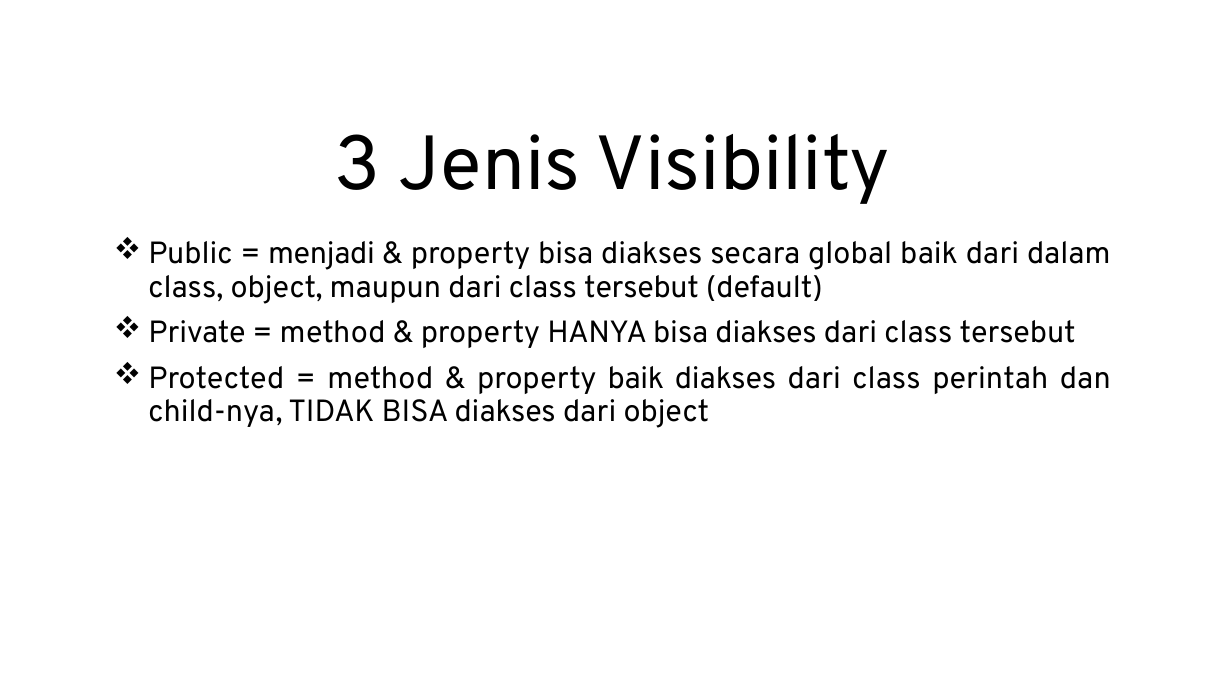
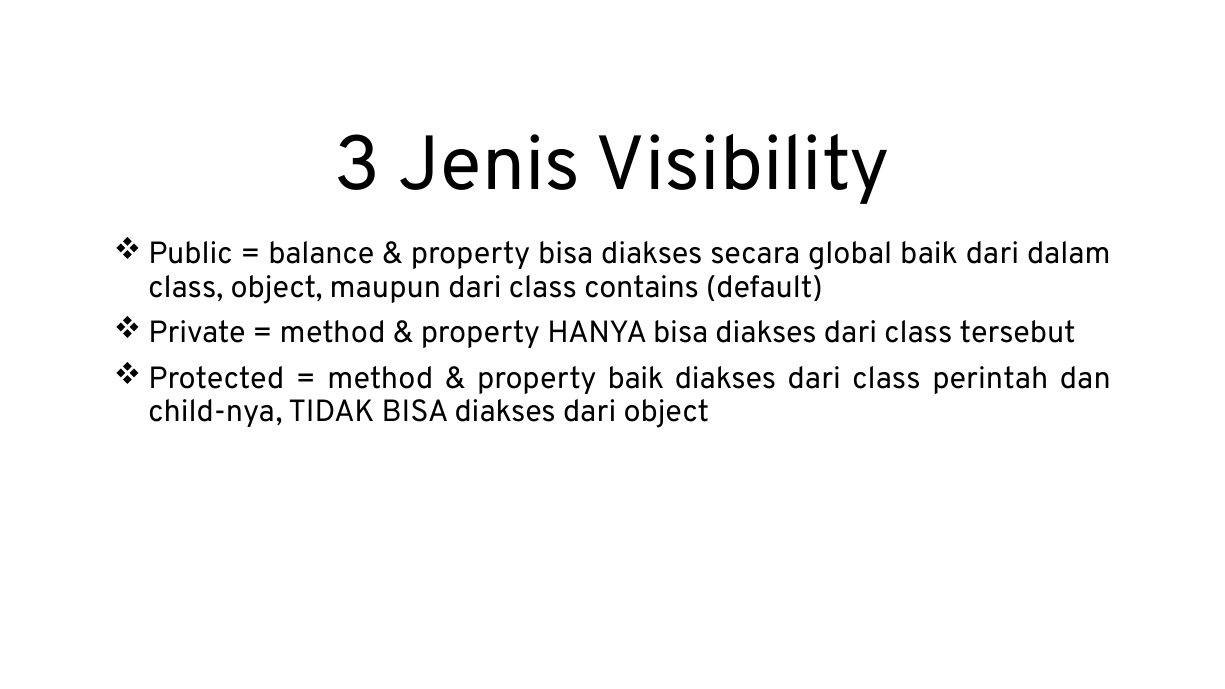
menjadi: menjadi -> balance (321, 254)
maupun dari class tersebut: tersebut -> contains (642, 287)
